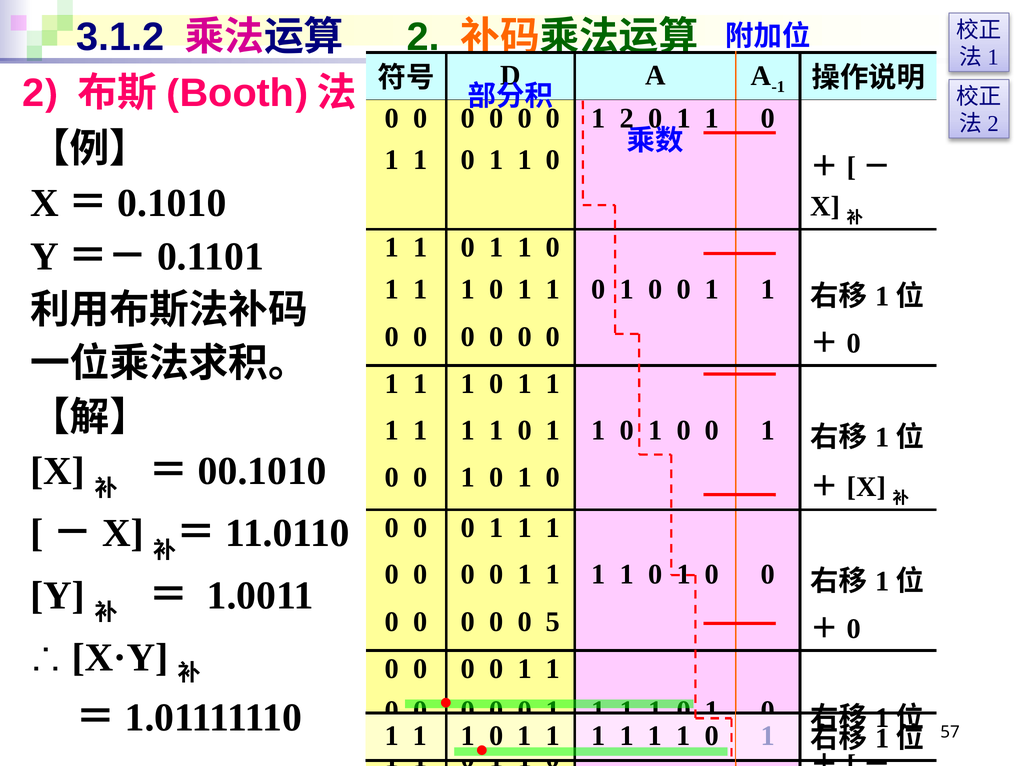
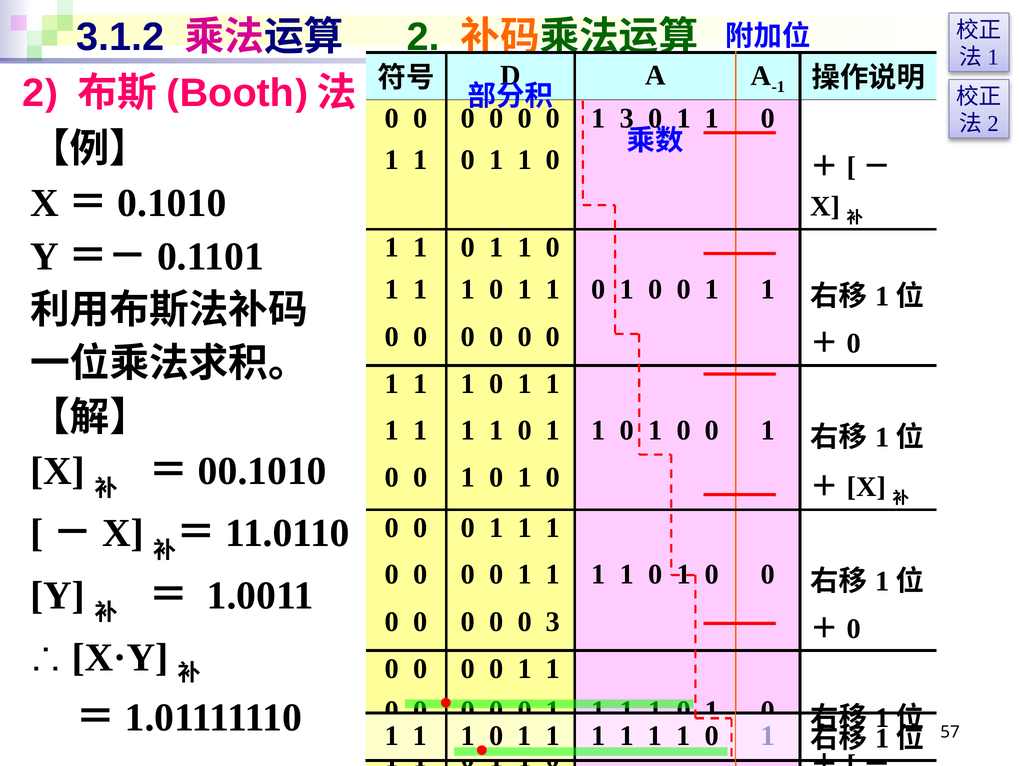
1 2: 2 -> 3 (627, 118)
0 5: 5 -> 3 (553, 621)
